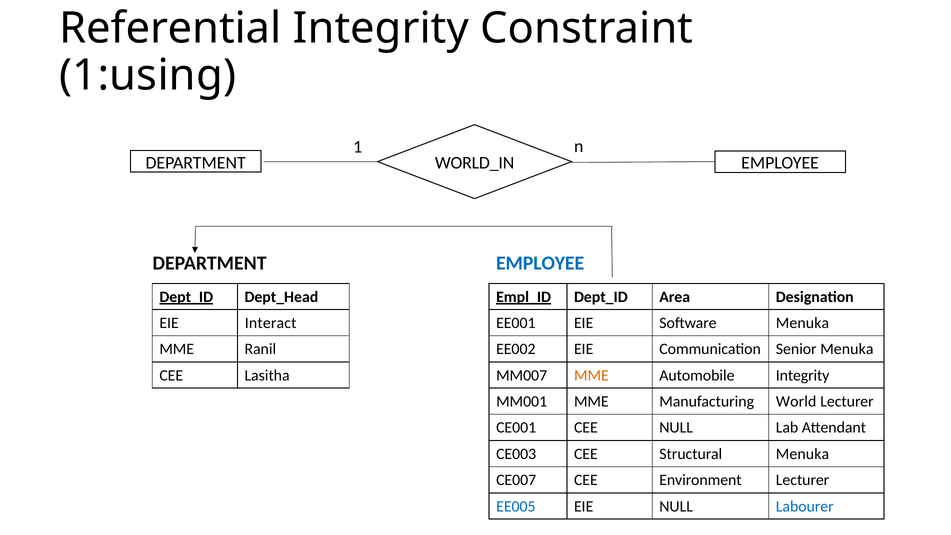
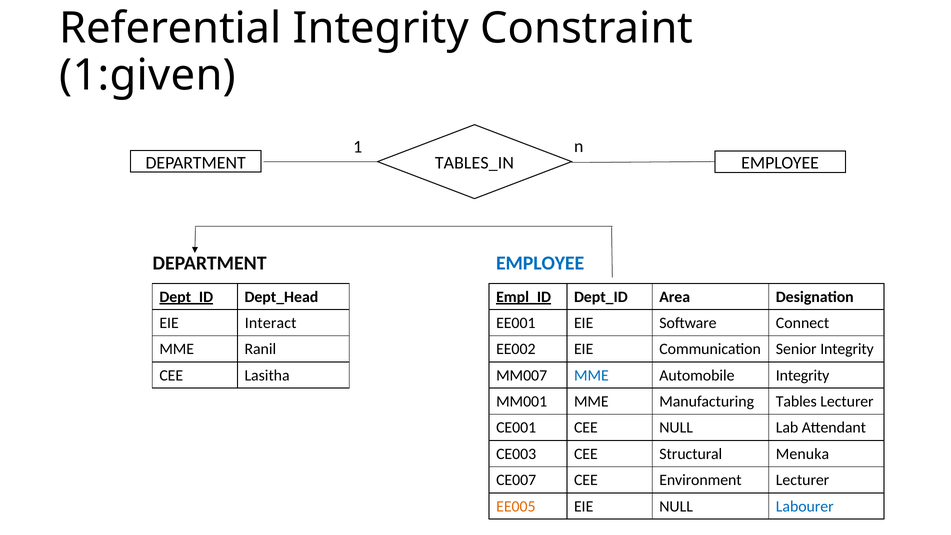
1:using: 1:using -> 1:given (148, 75)
WORLD_IN: WORLD_IN -> TABLES_IN (474, 163)
Software Menuka: Menuka -> Connect (803, 323)
Senior Menuka: Menuka -> Integrity (847, 349)
MME colour: orange -> blue (591, 375)
World: World -> Tables (796, 402)
EE005 colour: blue -> orange (516, 506)
